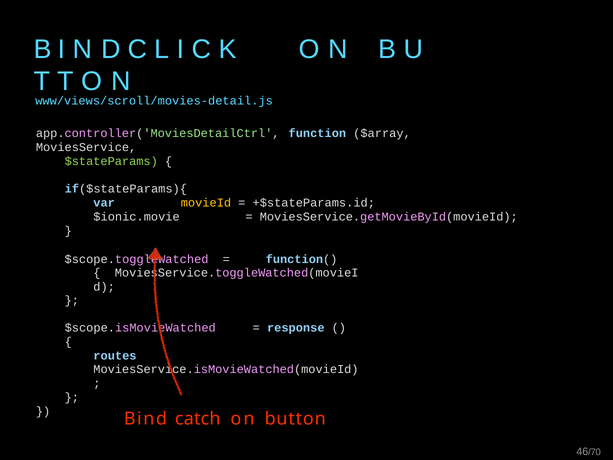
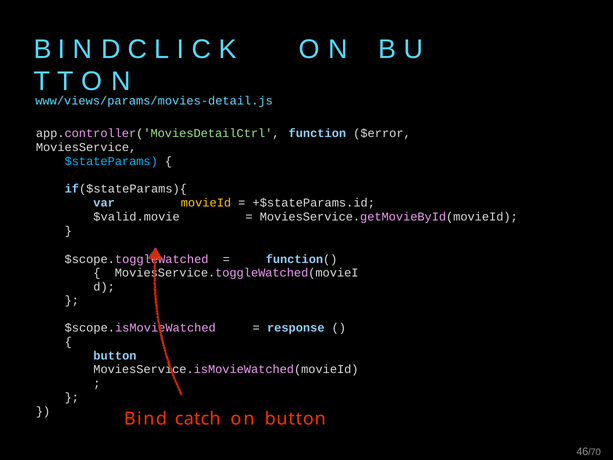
www/views/scroll/movies-detail.js: www/views/scroll/movies-detail.js -> www/views/params/movies-detail.js (154, 101)
$array: $array -> $error (382, 133)
$stateParams colour: light green -> light blue (111, 161)
$ionic.movie: $ionic.movie -> $valid.movie (137, 216)
routes: routes -> button (115, 356)
